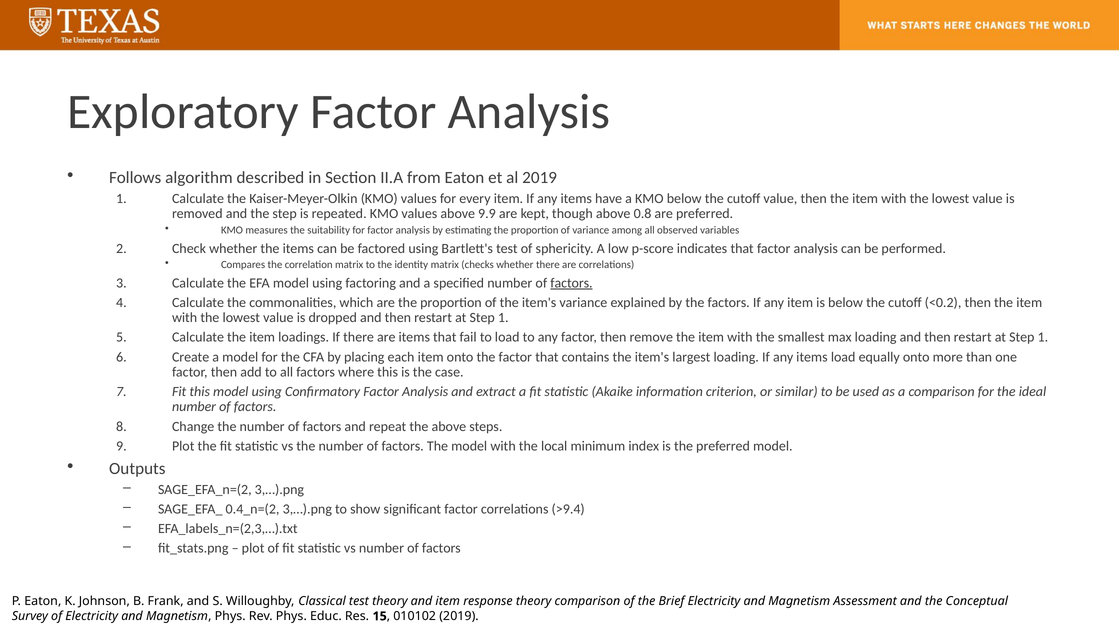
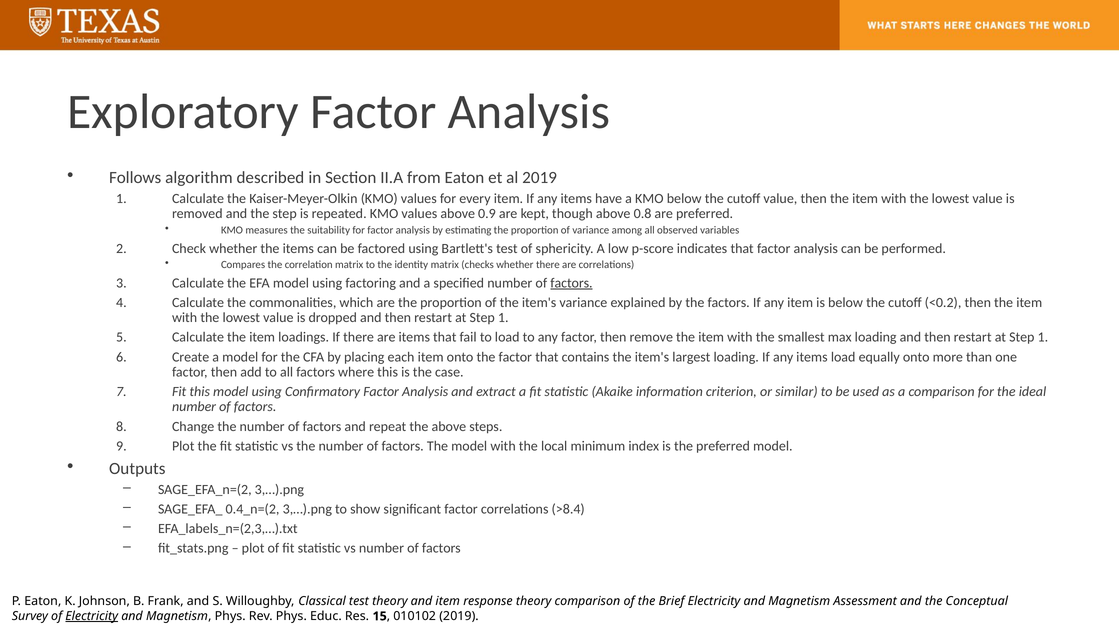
9.9: 9.9 -> 0.9 (487, 214)
>9.4: >9.4 -> >8.4 (568, 510)
Electricity underline: none -> present (92, 617)
